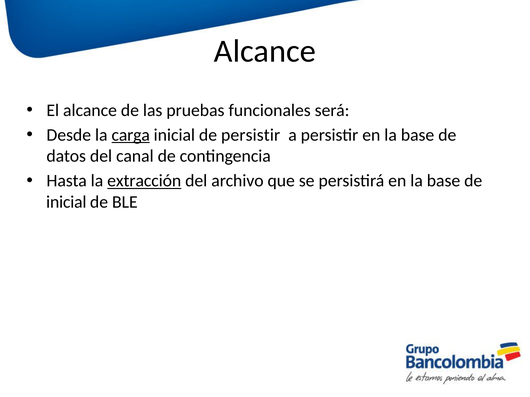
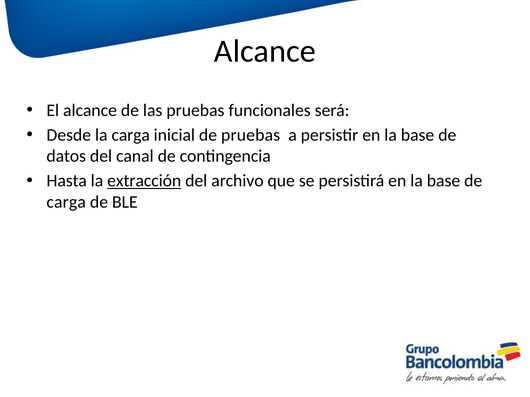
carga underline: present -> none (131, 135)
de persistir: persistir -> pruebas (251, 135)
inicial: inicial -> carga (66, 202)
